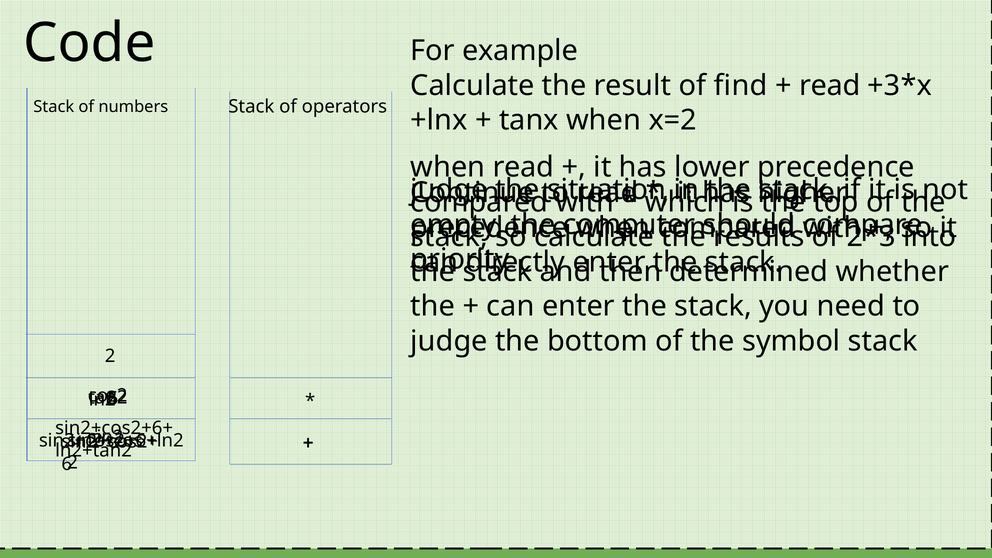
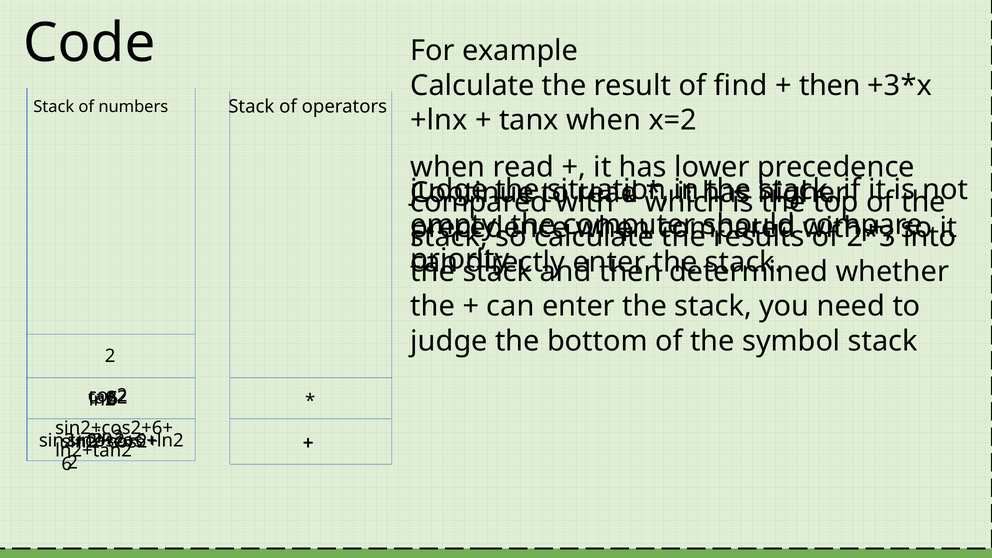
read: read -> then (830, 86)
